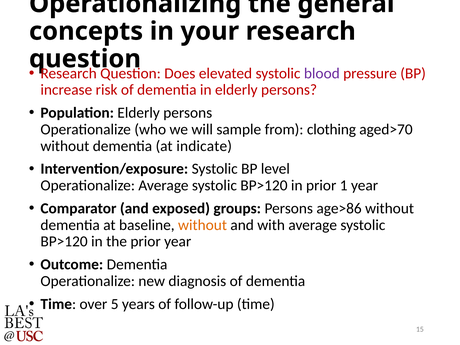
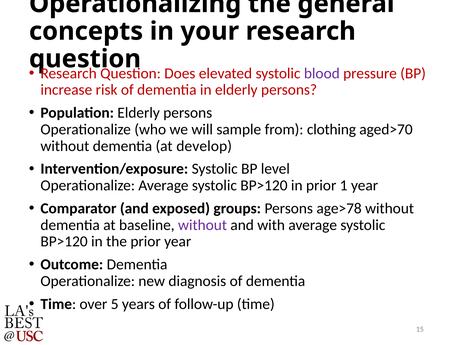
indicate: indicate -> develop (204, 146)
age>86: age>86 -> age>78 (339, 208)
without colour: orange -> purple (203, 225)
